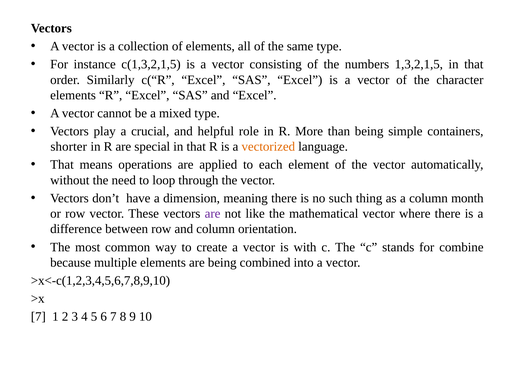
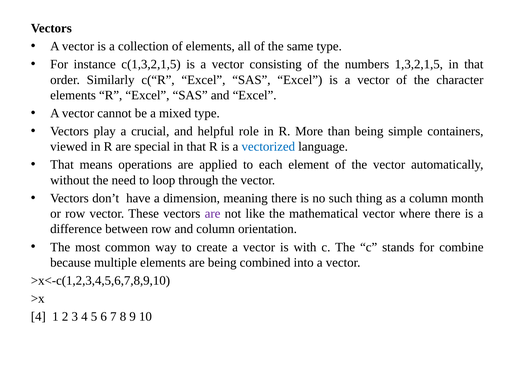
shorter: shorter -> viewed (69, 147)
vectorized colour: orange -> blue (268, 147)
7: 7 -> 4 (38, 317)
